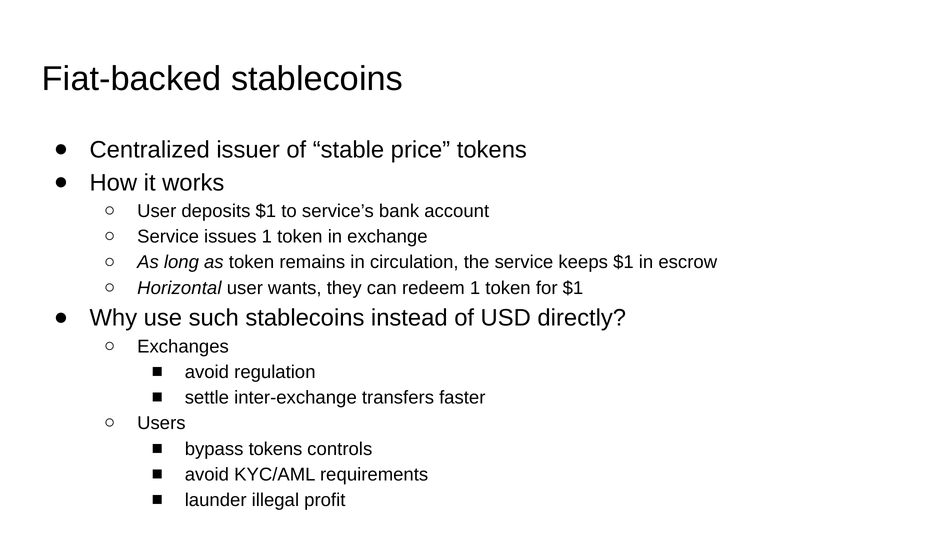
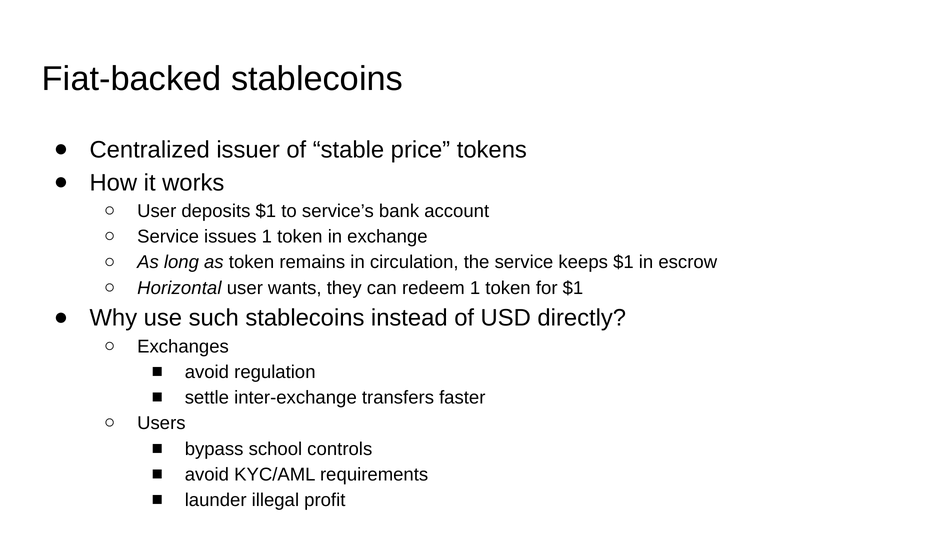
bypass tokens: tokens -> school (275, 449)
